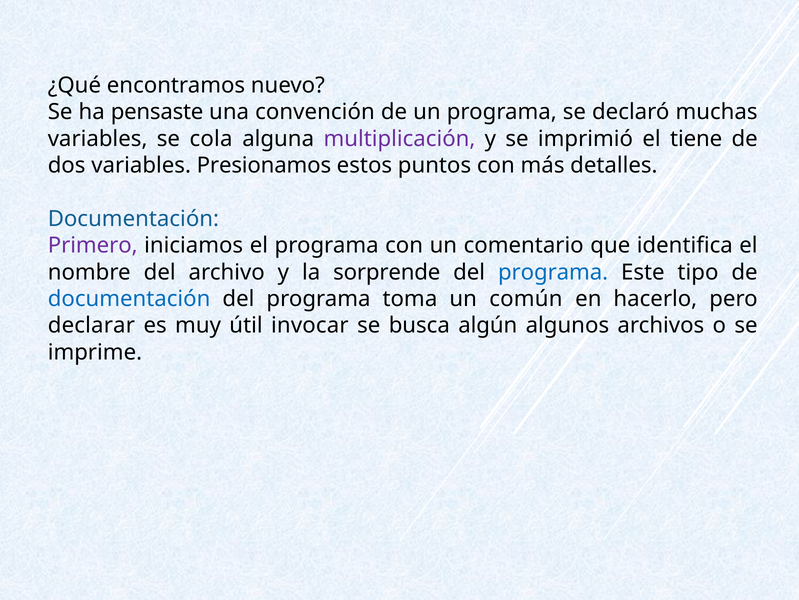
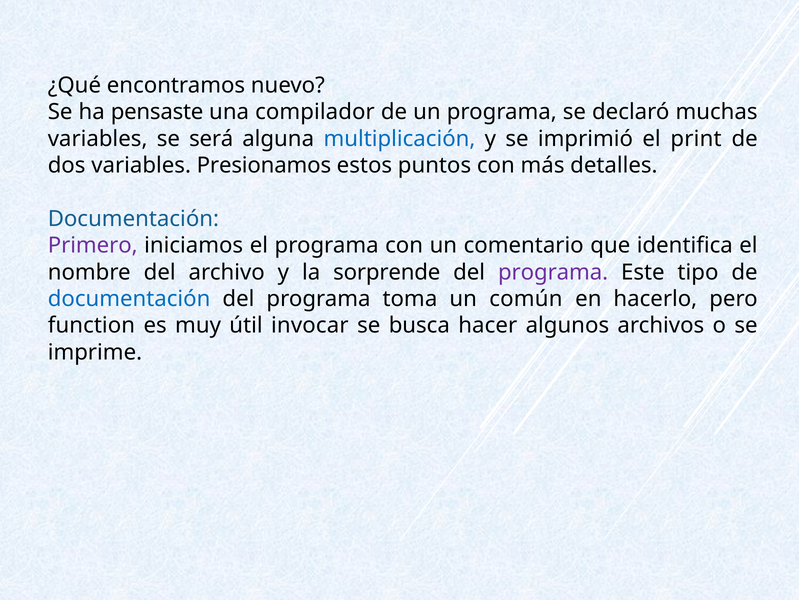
convención: convención -> compilador (315, 112)
cola: cola -> será (211, 139)
multiplicación colour: purple -> blue (399, 139)
tiene: tiene -> print (696, 139)
programa colour: blue -> purple (553, 272)
declarar: declarar -> function (91, 325)
algún: algún -> hacer (488, 325)
